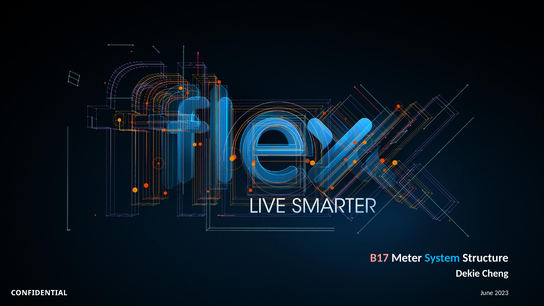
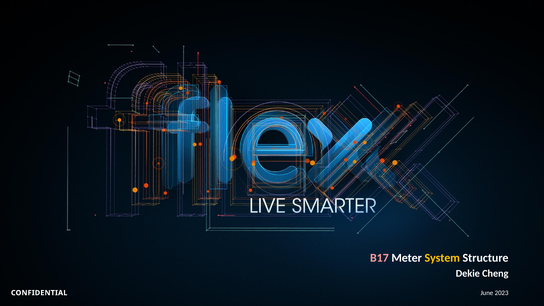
System colour: light blue -> yellow (442, 258)
